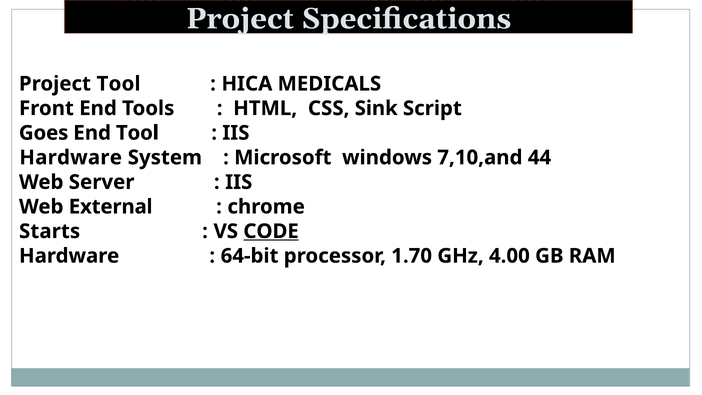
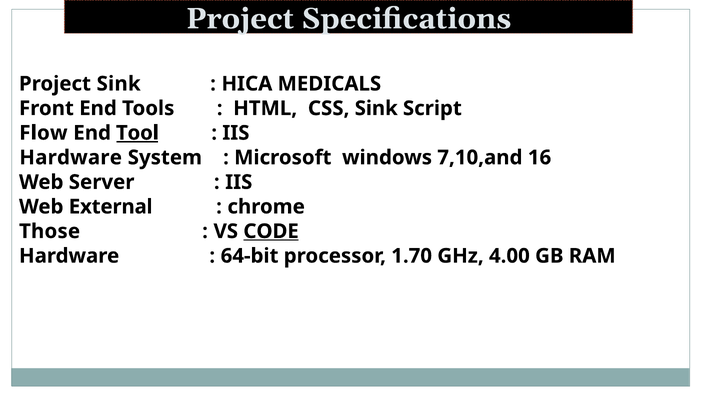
Project Tool: Tool -> Sink (119, 84)
Goes: Goes -> Flow (43, 133)
Tool underline: none -> present (137, 133)
44: 44 -> 16 (540, 157)
Starts: Starts -> Those (50, 231)
